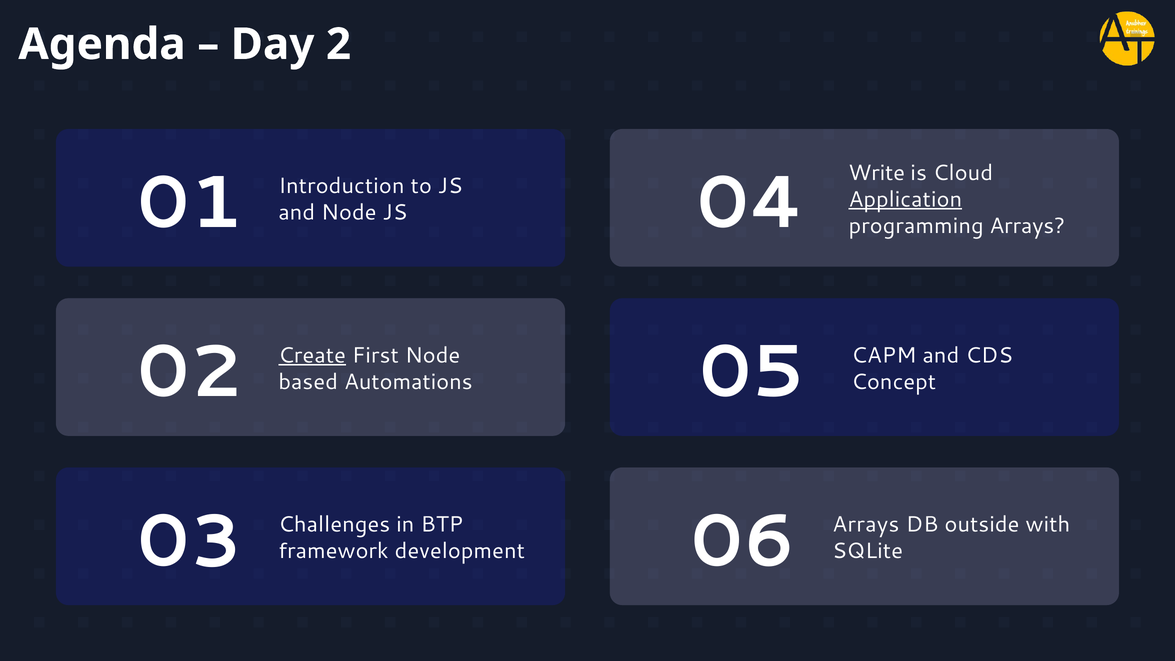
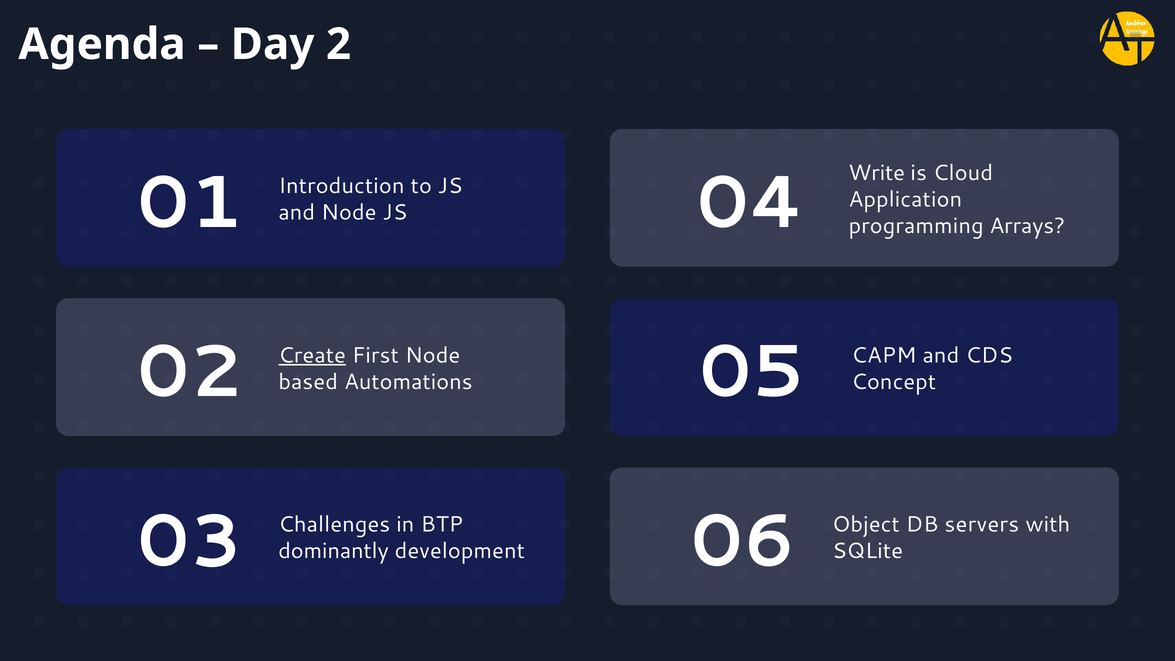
Application underline: present -> none (905, 199)
03 Arrays: Arrays -> Object (866, 525)
outside: outside -> servers (982, 525)
framework: framework -> dominantly (334, 551)
